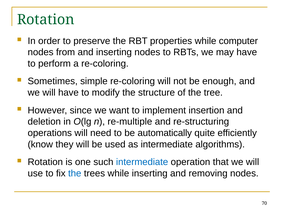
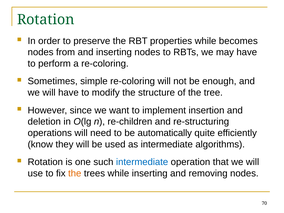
computer: computer -> becomes (238, 41)
re-multiple: re-multiple -> re-children (130, 122)
the colour: blue -> orange (75, 173)
